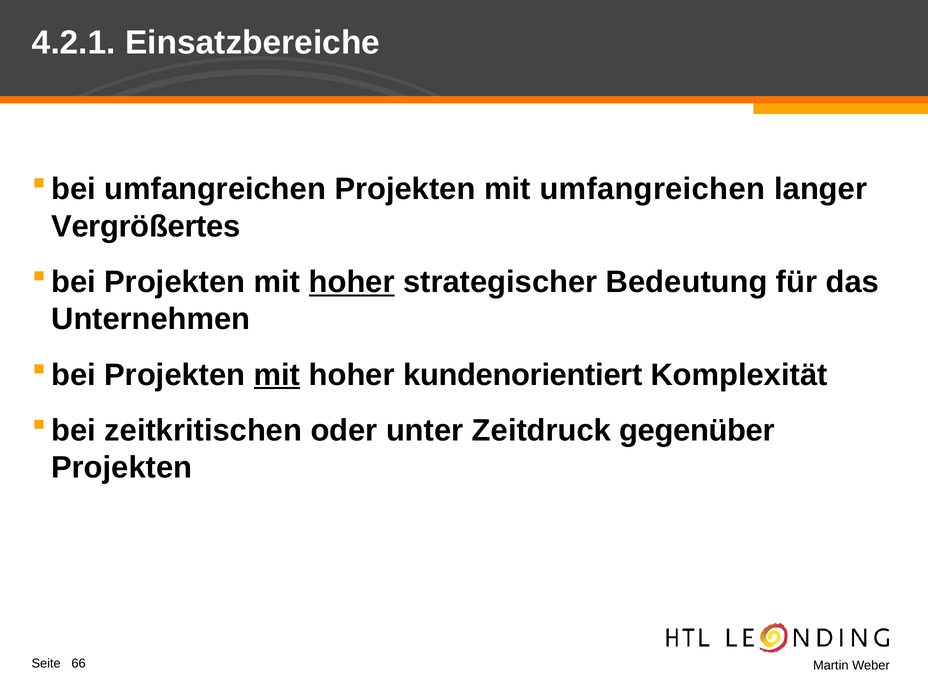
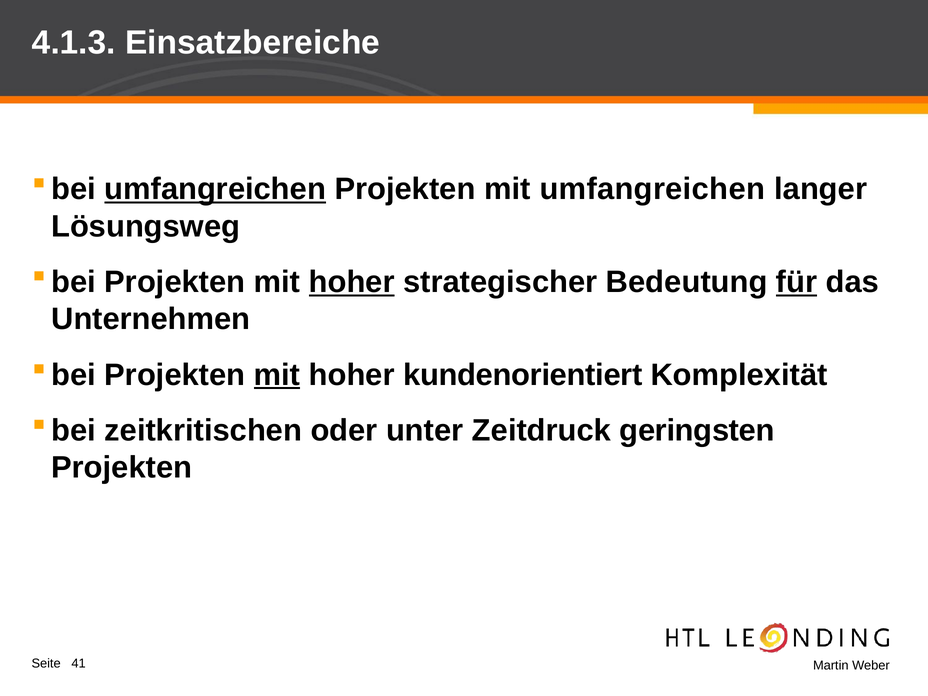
4.2.1: 4.2.1 -> 4.1.3 (74, 43)
umfangreichen underline: none -> present (215, 189)
Vergrößertes: Vergrößertes -> Lösungsweg (146, 226)
für underline: none -> present (797, 282)
gegenüber: gegenüber -> geringsten (697, 431)
66: 66 -> 41 (79, 664)
